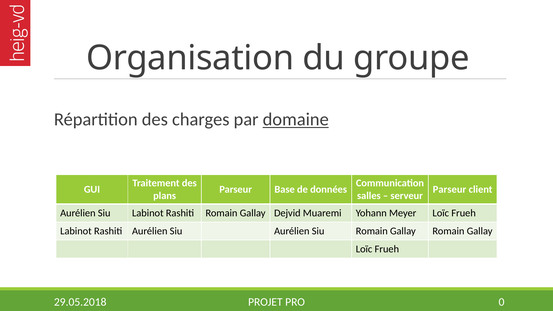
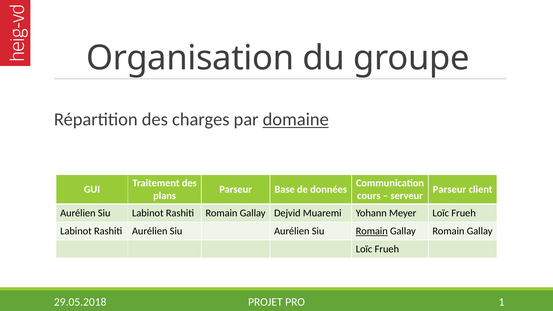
salles: salles -> cours (369, 196)
Romain underline: none -> present (372, 231)
0: 0 -> 1 (502, 302)
